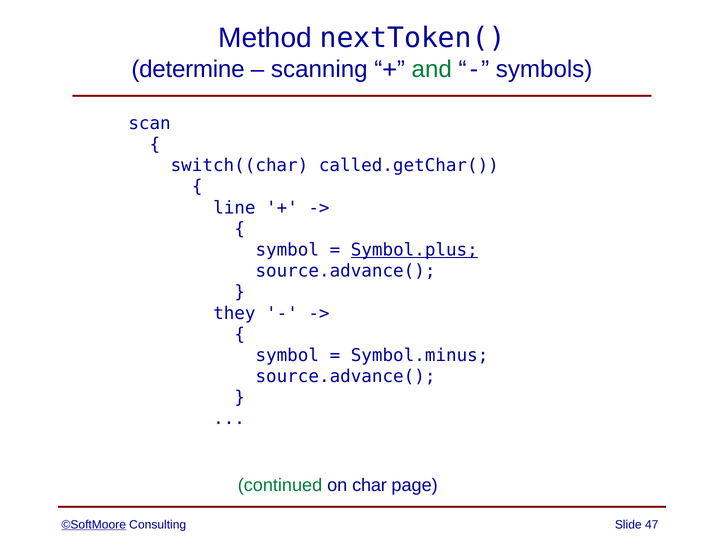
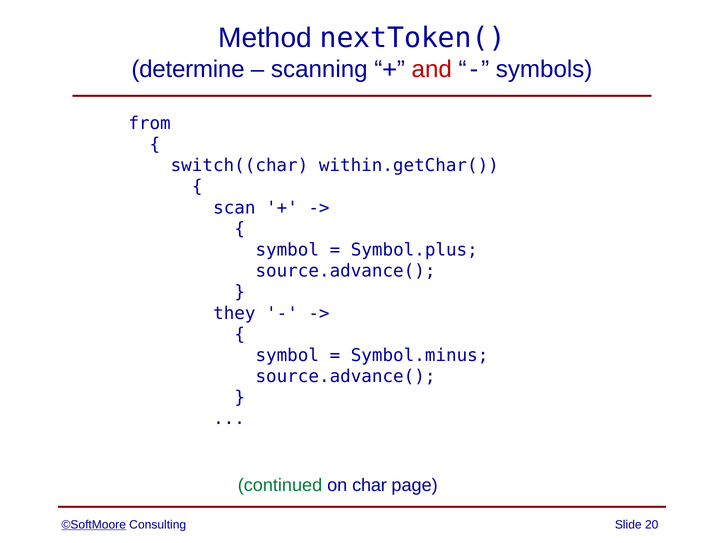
and colour: green -> red (432, 69)
scan: scan -> from (150, 123)
called.getChar(: called.getChar( -> within.getChar( (409, 166)
line: line -> scan (234, 208)
Symbol.plus underline: present -> none (414, 250)
47: 47 -> 20 (652, 525)
